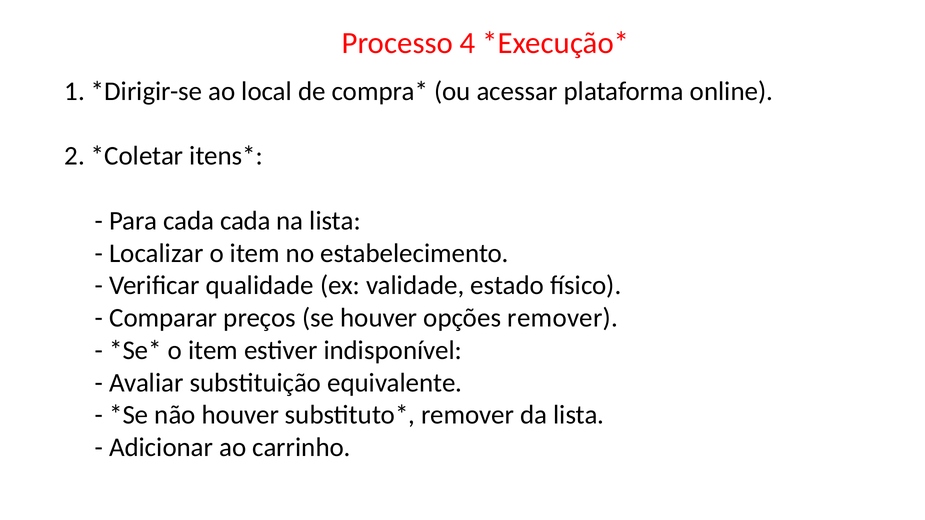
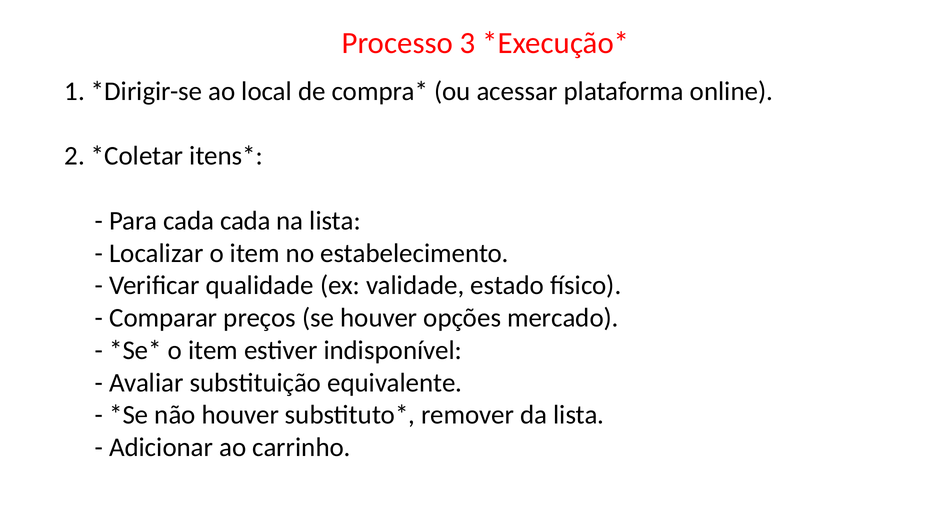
4: 4 -> 3 (468, 43)
opções remover: remover -> mercado (563, 318)
